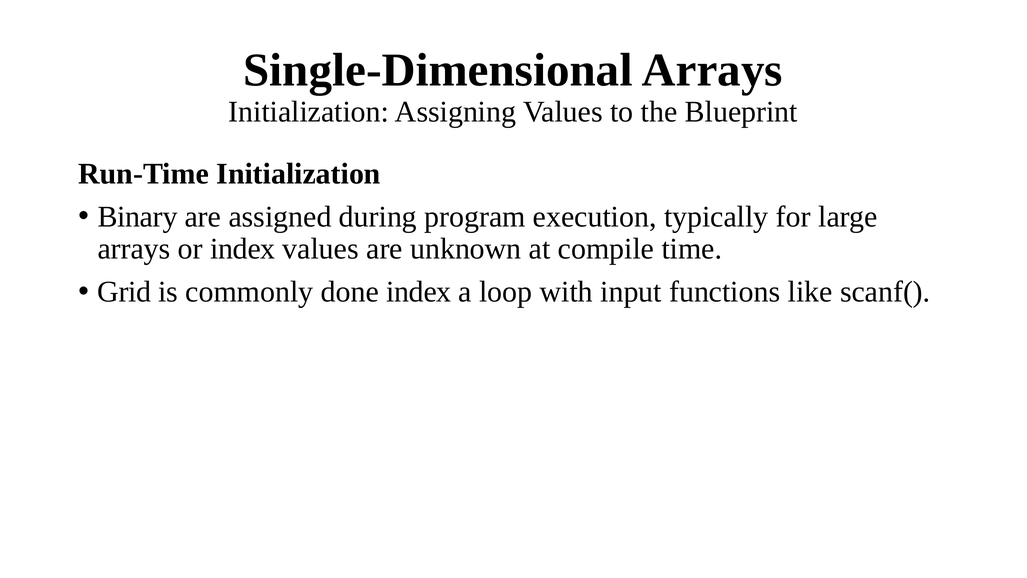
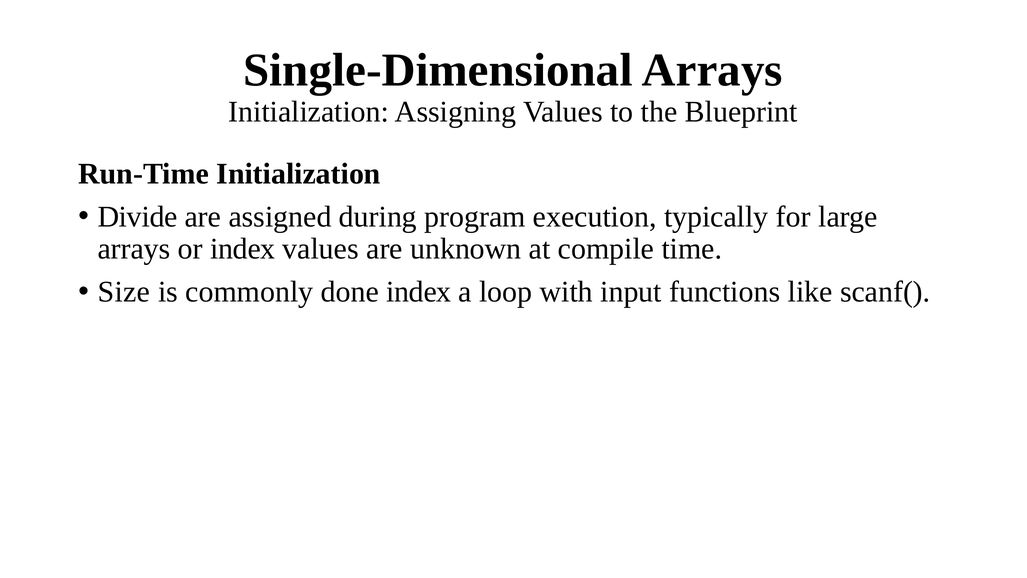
Binary: Binary -> Divide (138, 217)
Grid: Grid -> Size (124, 292)
